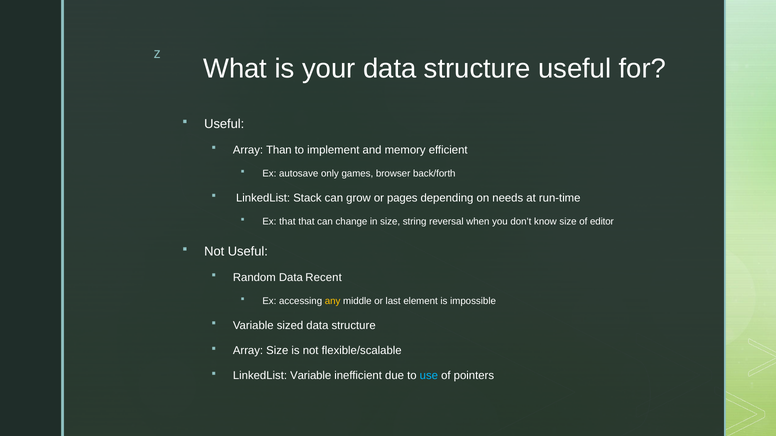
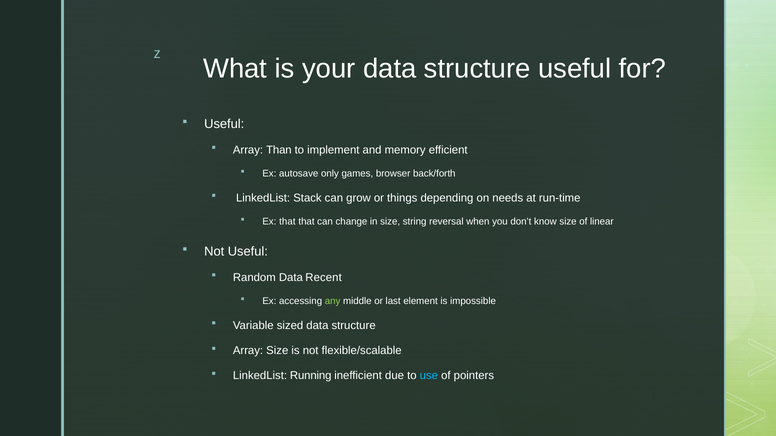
pages: pages -> things (402, 198)
editor: editor -> linear (602, 222)
any colour: yellow -> light green (333, 301)
LinkedList Variable: Variable -> Running (311, 376)
